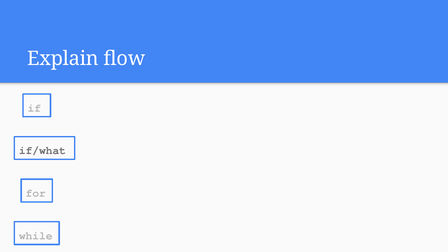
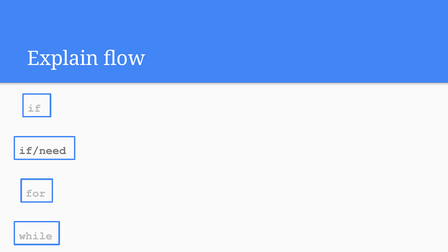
if/what: if/what -> if/need (42, 151)
